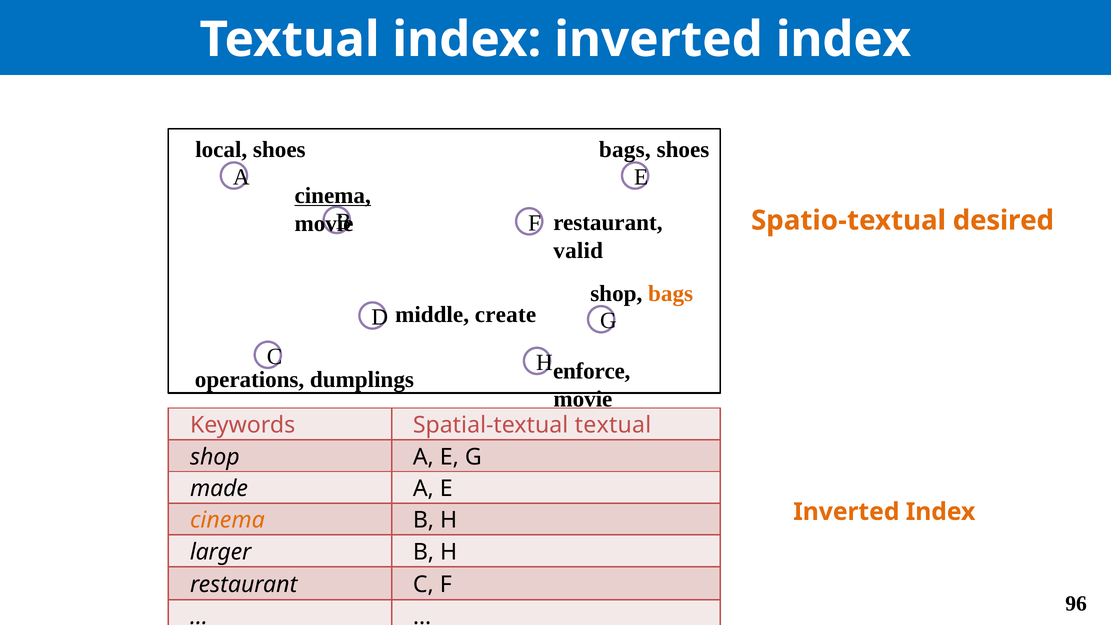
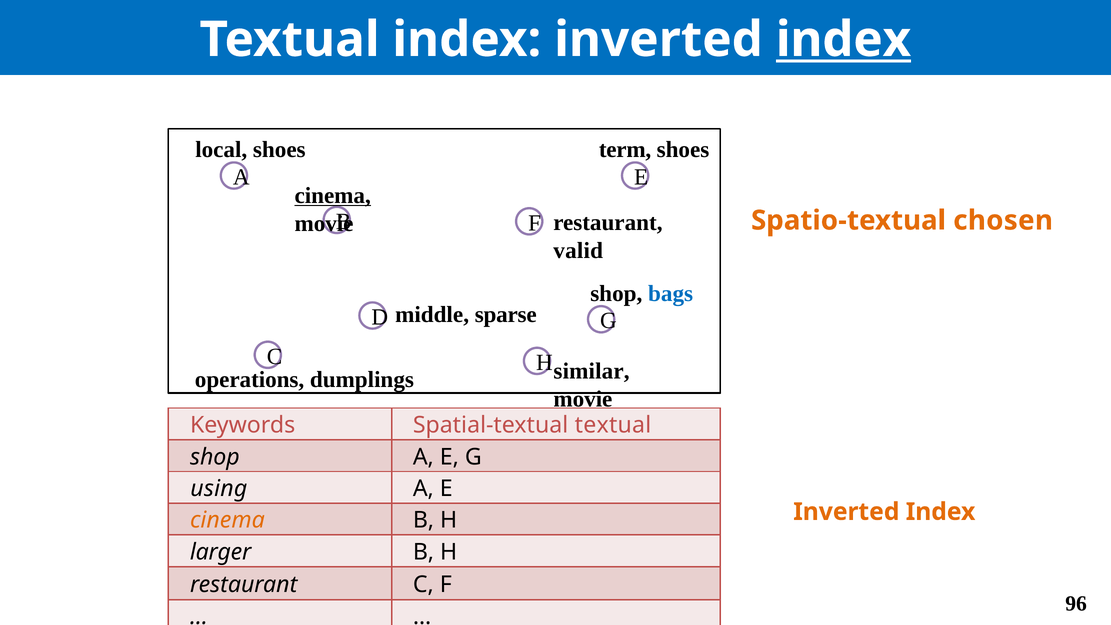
index underline: none -> present (843, 40)
bags: bags -> term (625, 150)
desired: desired -> chosen (1003, 220)
bags colour: orange -> blue (671, 294)
create: create -> sparse (506, 314)
enforce: enforce -> similar (592, 371)
made: made -> using (219, 489)
